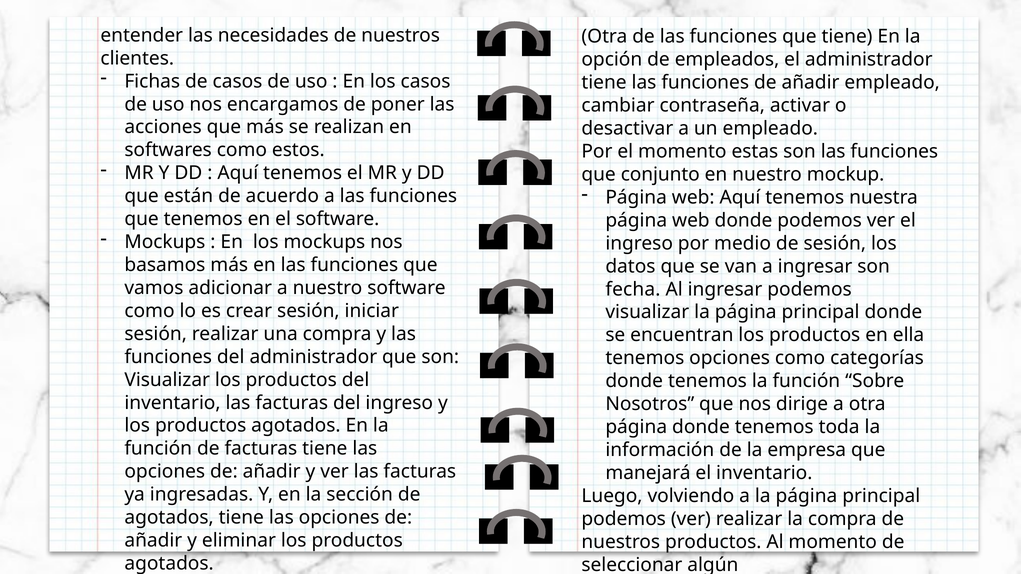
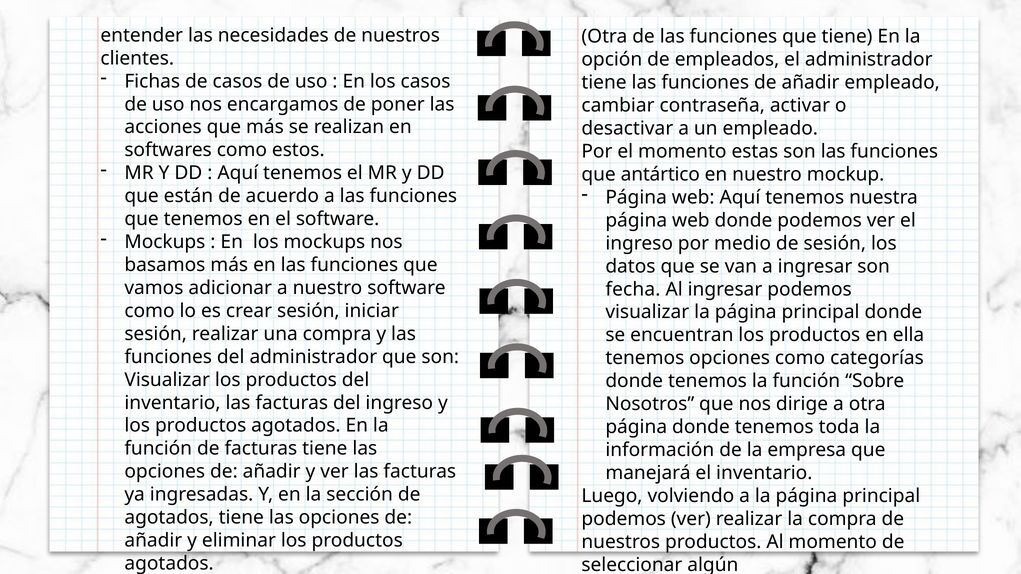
conjunto: conjunto -> antártico (660, 175)
